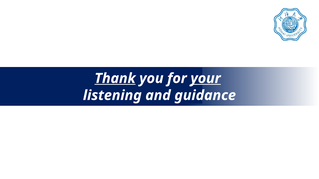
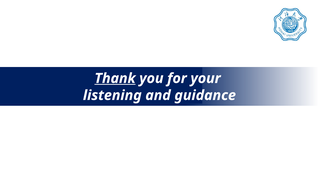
your underline: present -> none (206, 79)
